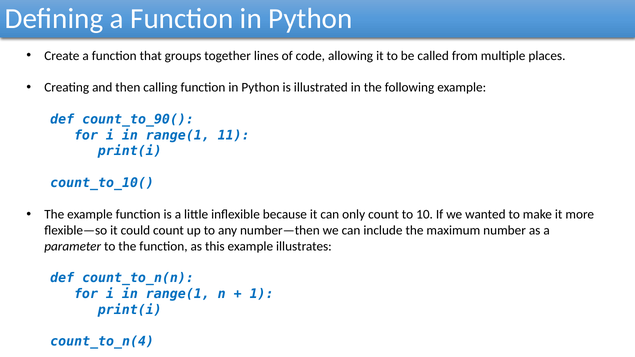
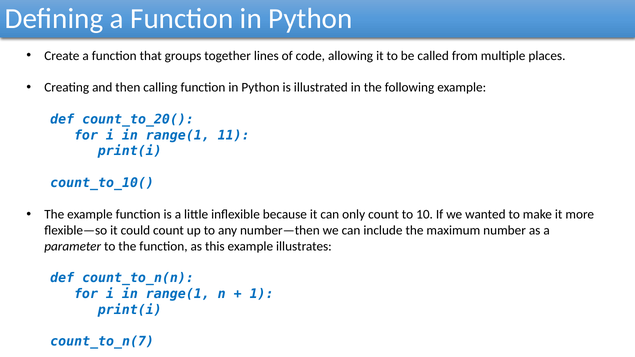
count_to_90(: count_to_90( -> count_to_20( (138, 119)
count_to_n(4: count_to_n(4 -> count_to_n(7 (102, 342)
